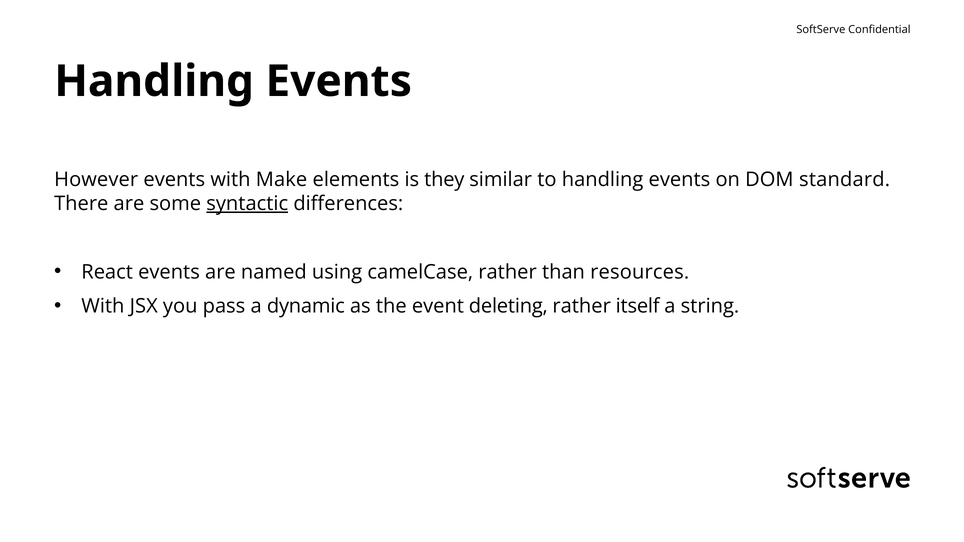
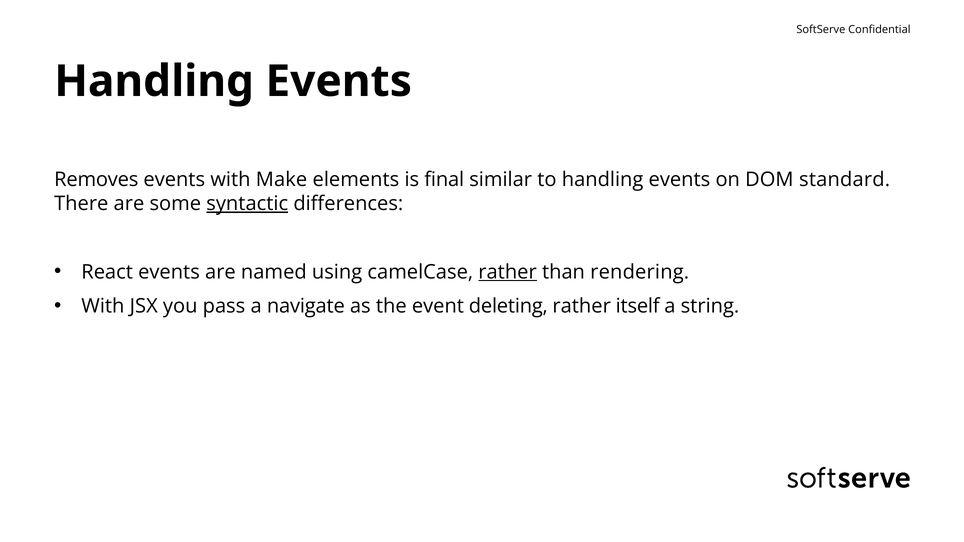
However: However -> Removes (96, 180)
they: they -> final (444, 180)
rather underline: none -> present (508, 272)
resources: resources -> rendering (640, 272)
dynamic: dynamic -> navigate (306, 306)
